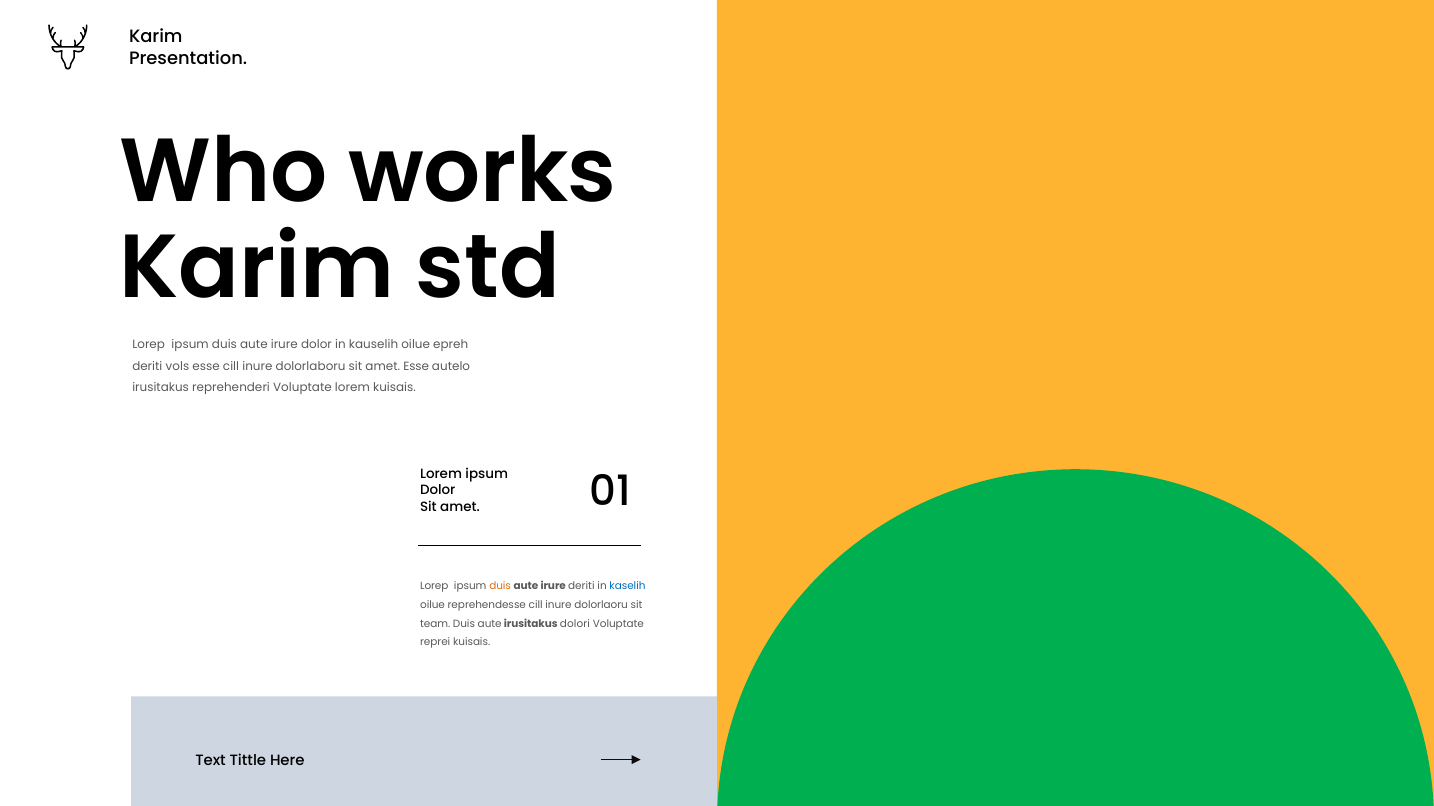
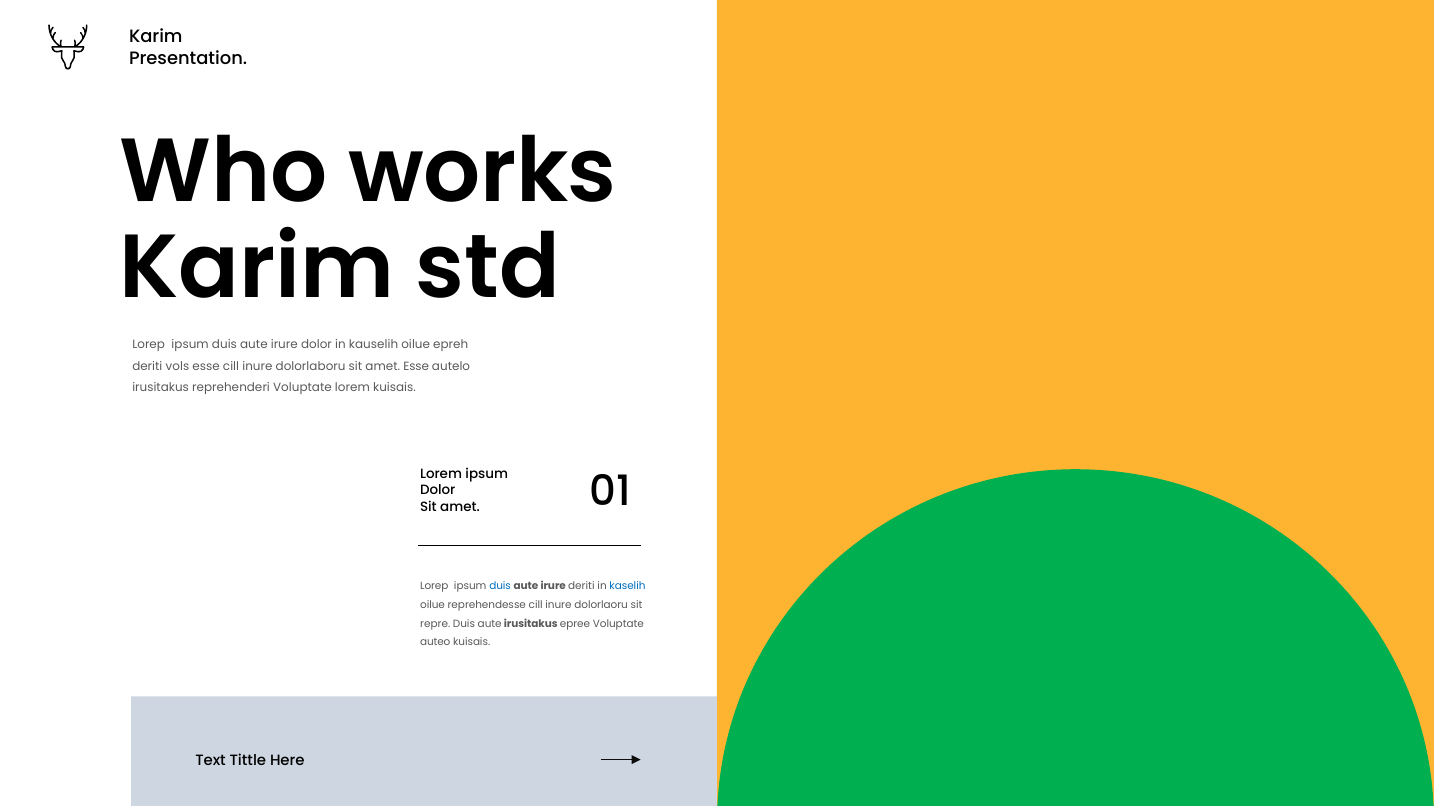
duis colour: orange -> blue (500, 586)
team: team -> repre (435, 624)
dolori: dolori -> epree (575, 624)
reprei: reprei -> auteo (435, 643)
